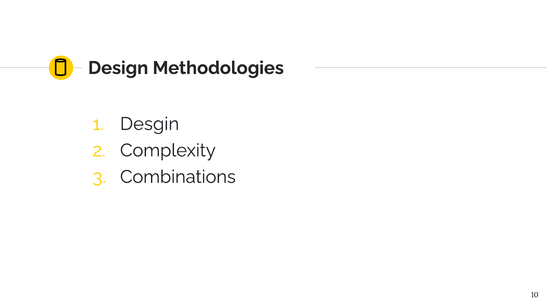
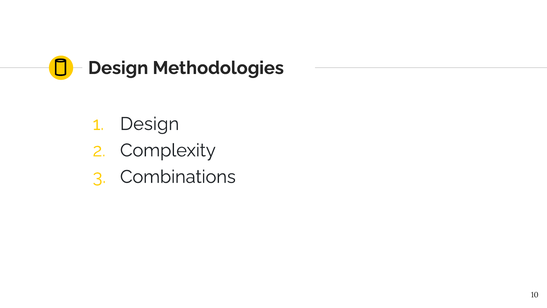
Desgin: Desgin -> Design (150, 124)
